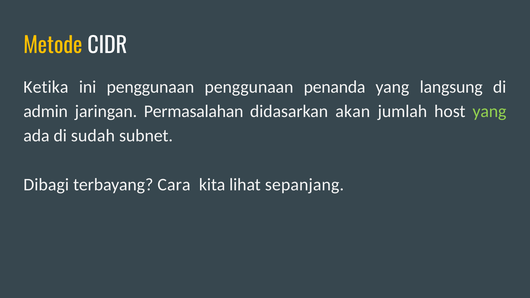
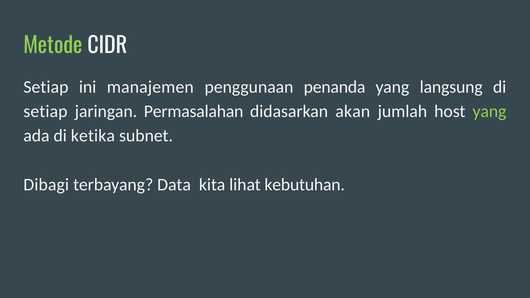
Metode colour: yellow -> light green (53, 46)
Ketika: Ketika -> Setiap (46, 87)
ini penggunaan: penggunaan -> manajemen (150, 87)
admin: admin -> setiap (45, 111)
sudah: sudah -> ketika (93, 136)
Cara: Cara -> Data (174, 185)
sepanjang: sepanjang -> kebutuhan (305, 185)
